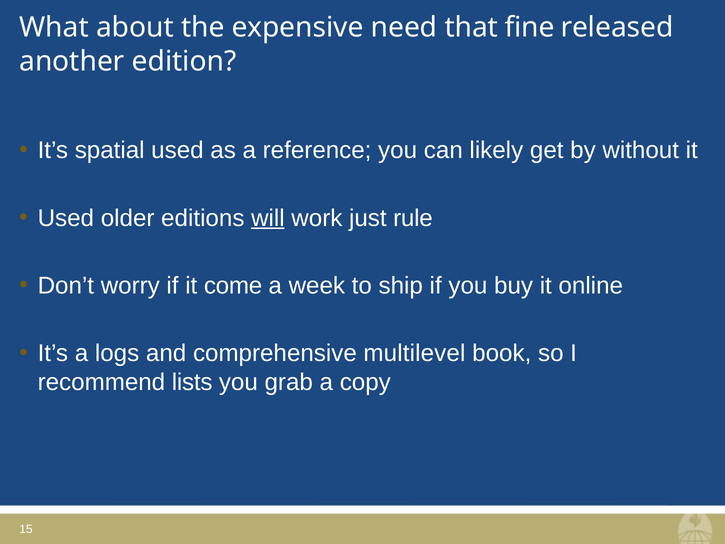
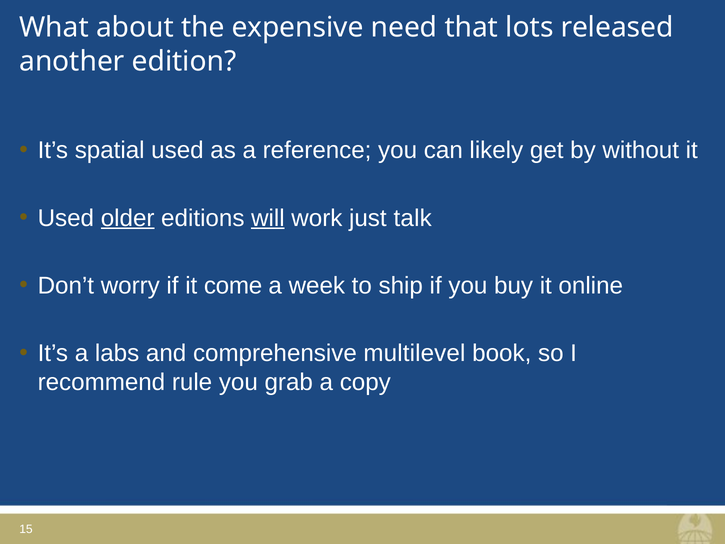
fine: fine -> lots (530, 27)
older underline: none -> present (128, 218)
rule: rule -> talk (413, 218)
logs: logs -> labs (117, 353)
lists: lists -> rule (192, 382)
